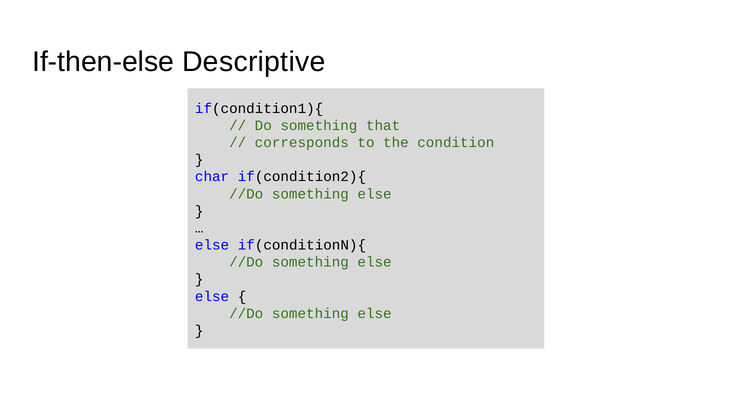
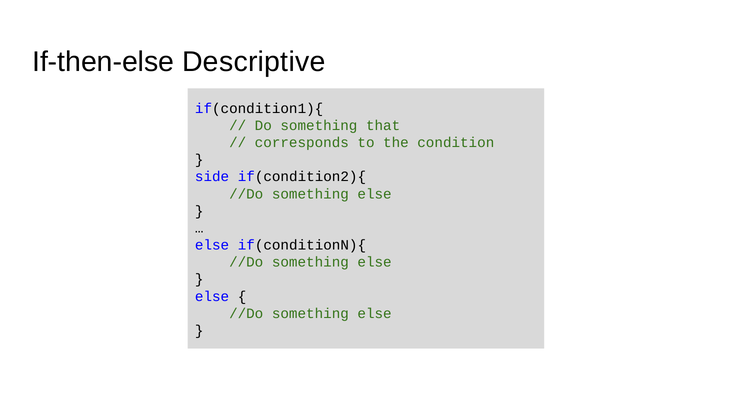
char: char -> side (212, 177)
